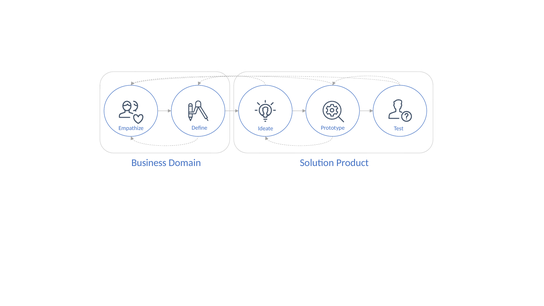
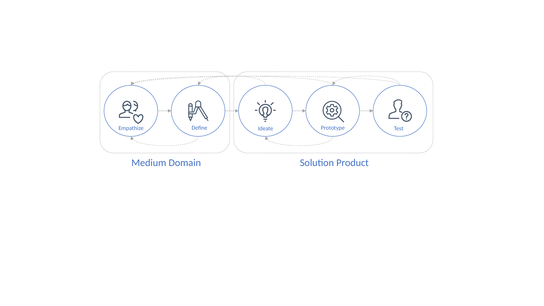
Business: Business -> Medium (149, 163)
